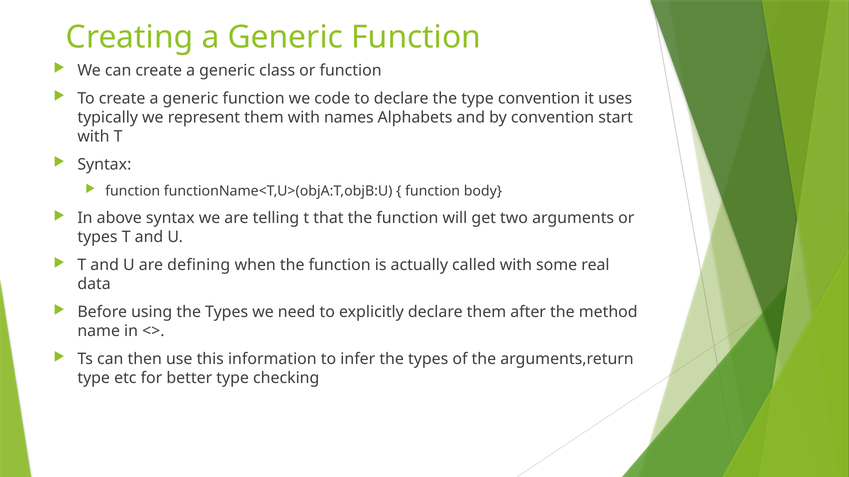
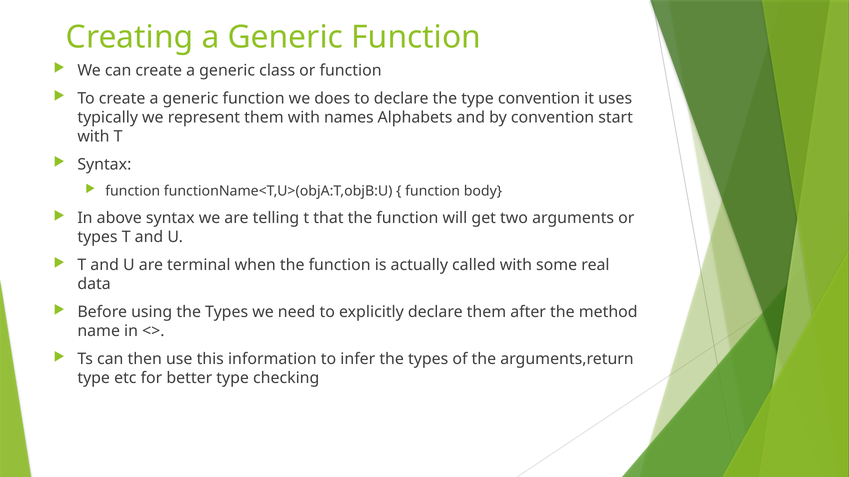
code: code -> does (332, 98)
defining: defining -> terminal (199, 265)
